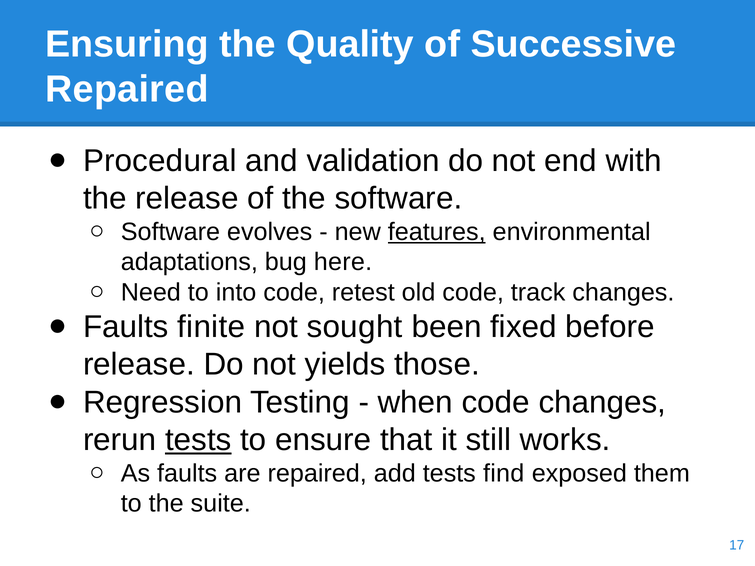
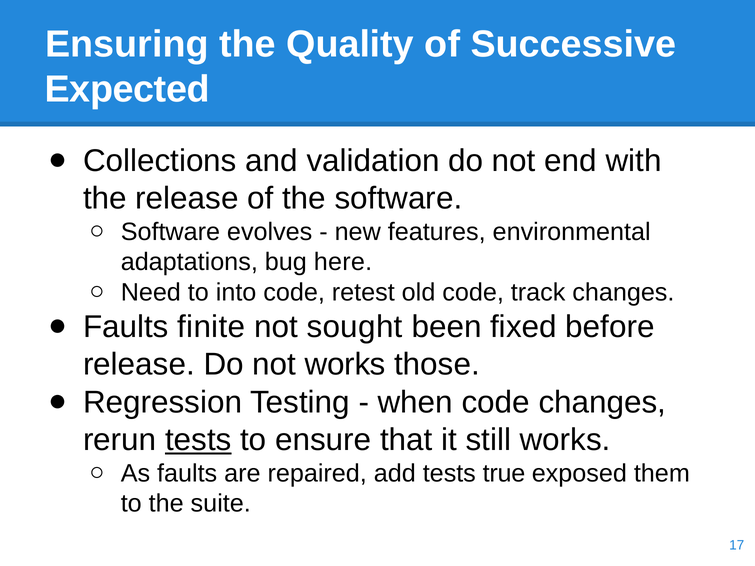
Repaired: Repaired -> Expected (127, 89)
Procedural: Procedural -> Collections (160, 161)
features underline: present -> none (437, 232)
not yields: yields -> works (345, 365)
find: find -> true (504, 474)
